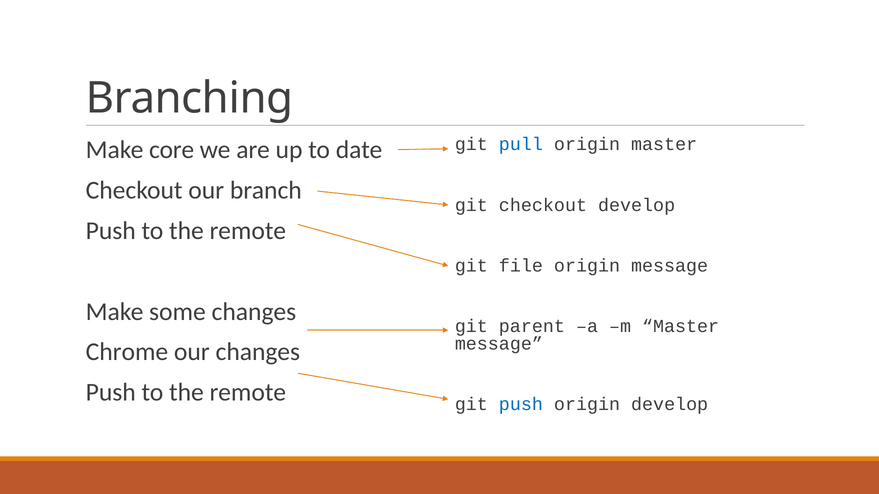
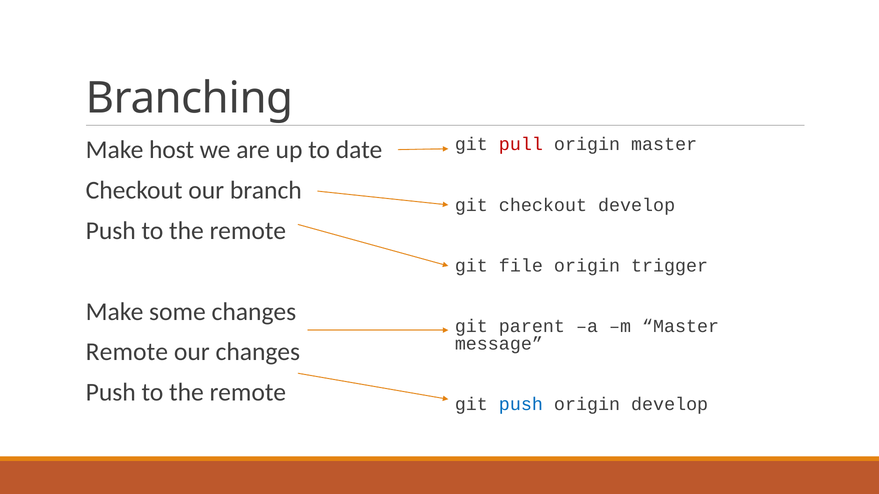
pull colour: blue -> red (521, 145)
core: core -> host (172, 150)
origin message: message -> trigger (670, 266)
Chrome: Chrome -> Remote (127, 352)
